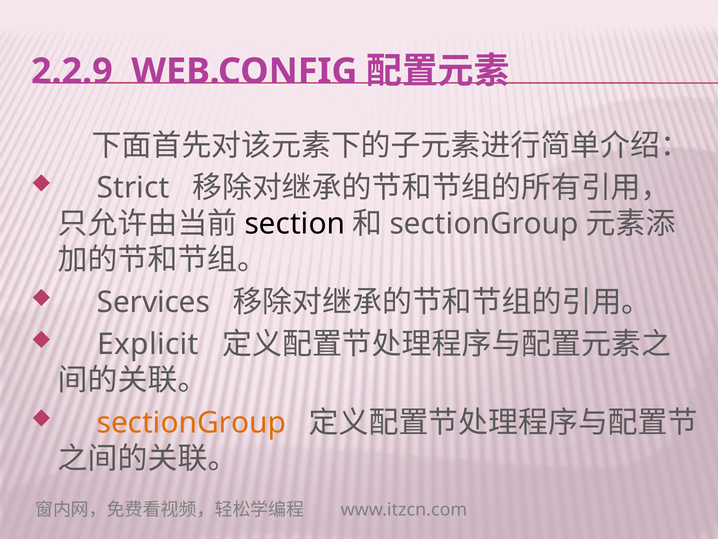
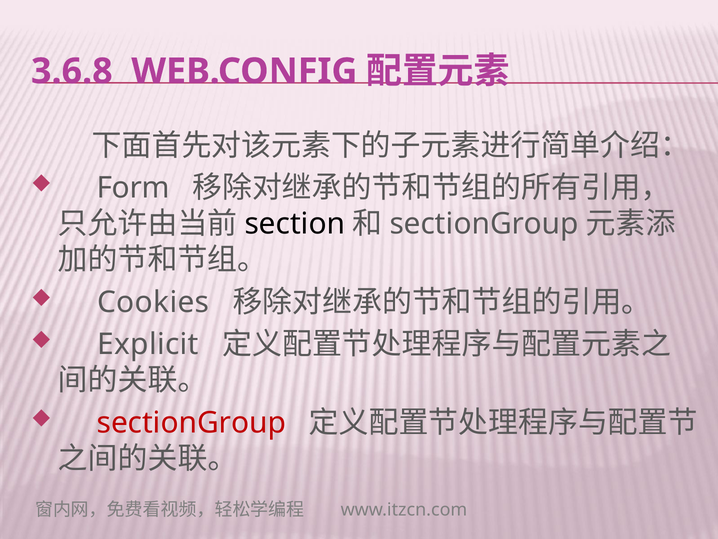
2.2.9: 2.2.9 -> 3.6.8 (72, 71)
Strict: Strict -> Form (133, 188)
Services: Services -> Cookies (153, 302)
sectionGroup colour: orange -> red (191, 422)
